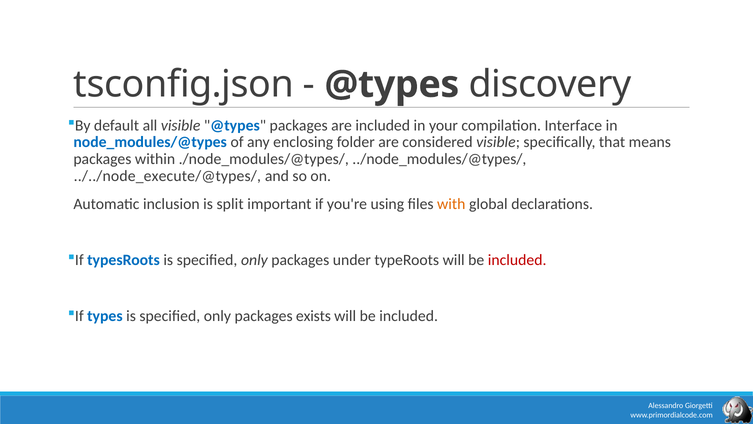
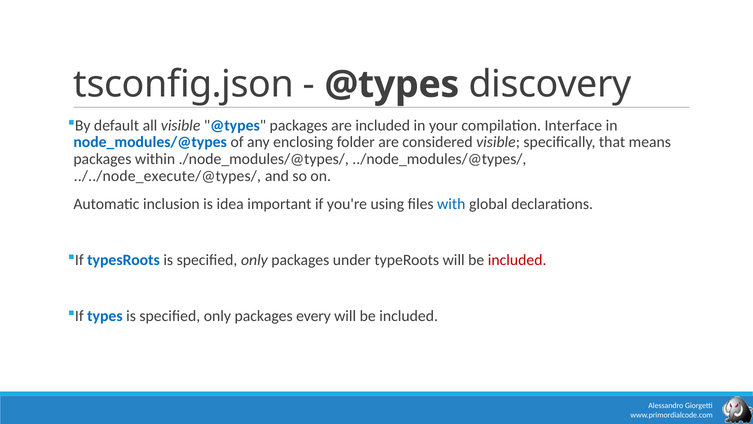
split: split -> idea (230, 204)
with colour: orange -> blue (451, 204)
exists: exists -> every (313, 316)
